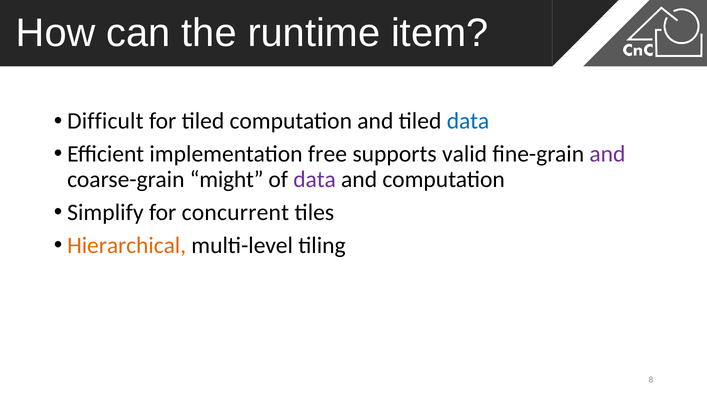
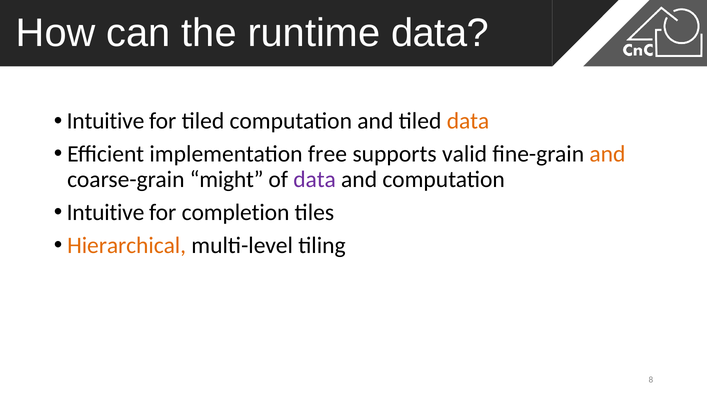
runtime item: item -> data (440, 33)
Difficult: Difficult -> Intuitive (106, 121)
data colour: blue -> orange (468, 121)
and colour: purple -> orange (607, 154)
Simplify: Simplify -> Intuitive (106, 212)
concurrent: concurrent -> completion (236, 212)
